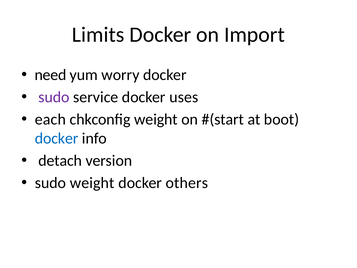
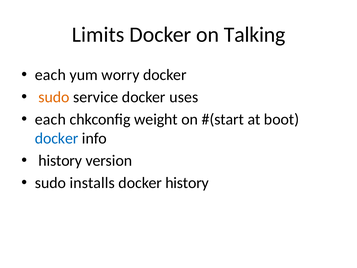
Import: Import -> Talking (255, 35)
need: need -> each (50, 75)
sudo colour: purple -> orange (54, 97)
detach: detach -> history (60, 161)
sudo weight: weight -> installs (92, 183)
docker others: others -> history (187, 183)
